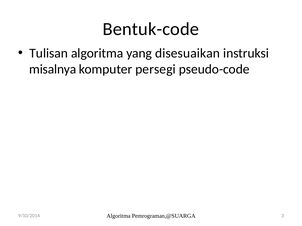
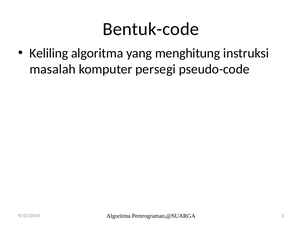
Tulisan: Tulisan -> Keliling (49, 53)
disesuaikan: disesuaikan -> menghitung (188, 53)
misalnya: misalnya -> masalah (53, 69)
